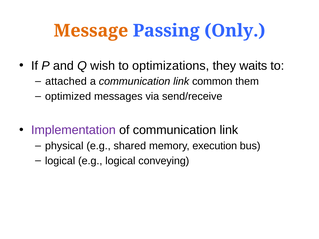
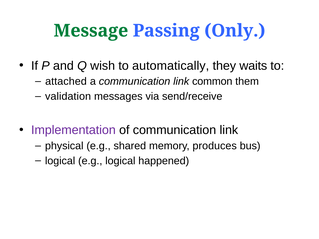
Message colour: orange -> green (91, 31)
optimizations: optimizations -> automatically (171, 66)
optimized: optimized -> validation (68, 96)
execution: execution -> produces (215, 146)
conveying: conveying -> happened (164, 161)
